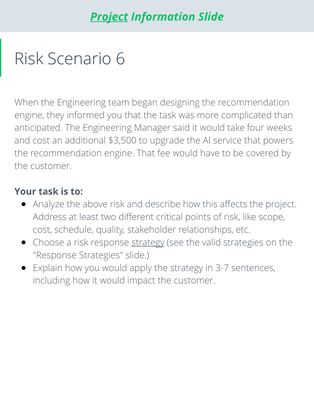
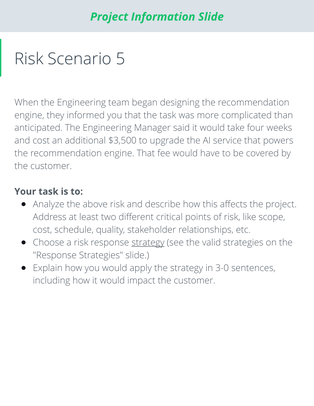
Project underline: present -> none (109, 17)
6: 6 -> 5 (121, 59)
3-7: 3-7 -> 3-0 (222, 268)
